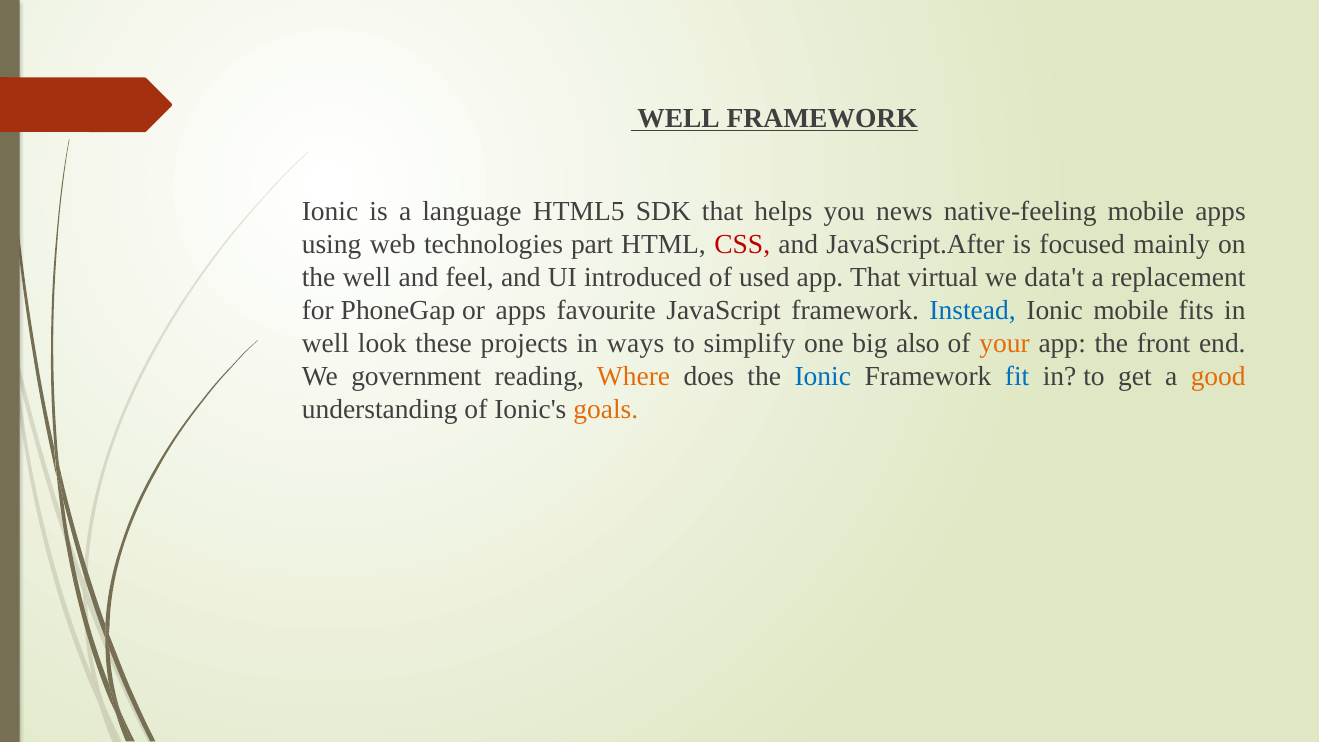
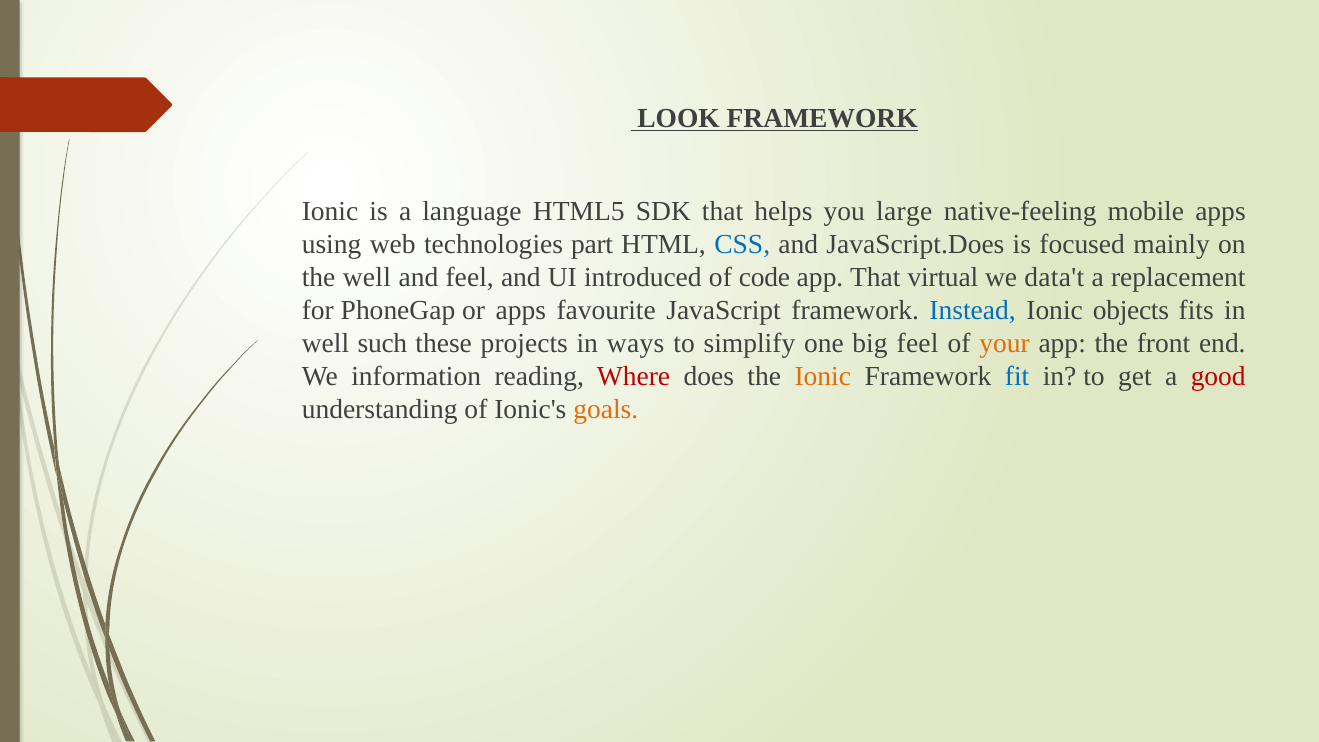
WELL: WELL -> LOOK (679, 118)
news: news -> large (904, 212)
CSS colour: red -> blue (742, 245)
JavaScript.After: JavaScript.After -> JavaScript.Does (915, 245)
used: used -> code (764, 278)
Ionic mobile: mobile -> objects (1131, 311)
look: look -> such (382, 344)
big also: also -> feel (918, 344)
government: government -> information (416, 377)
Where colour: orange -> red (634, 377)
Ionic colour: blue -> orange (823, 377)
good colour: orange -> red (1218, 377)
